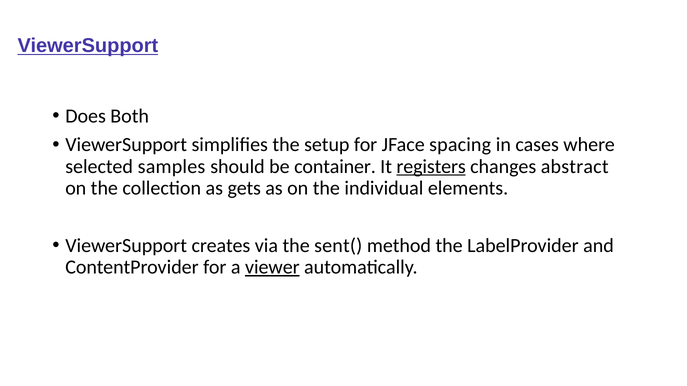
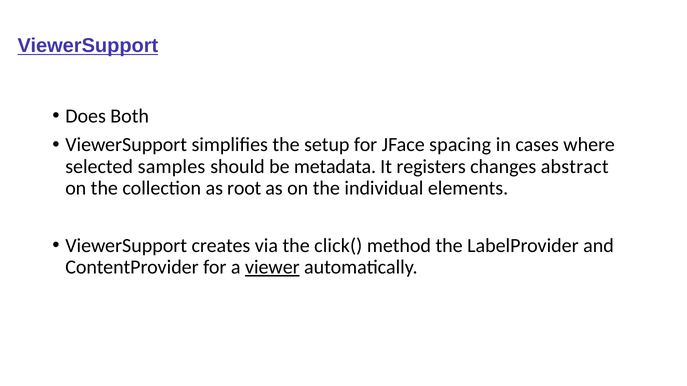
container: container -> metadata (335, 167)
registers underline: present -> none (431, 167)
gets: gets -> root (244, 188)
sent(: sent( -> click( (338, 246)
